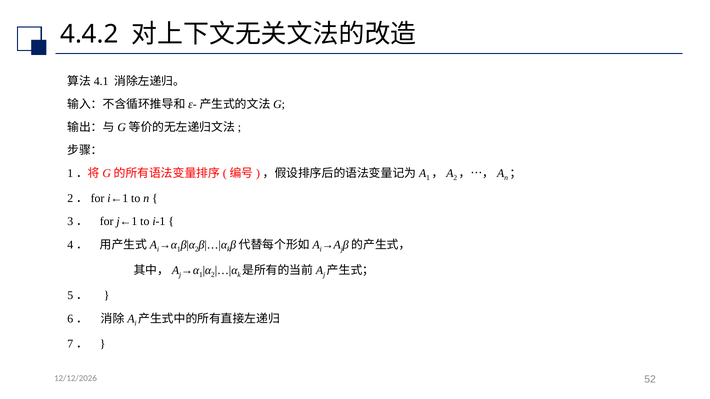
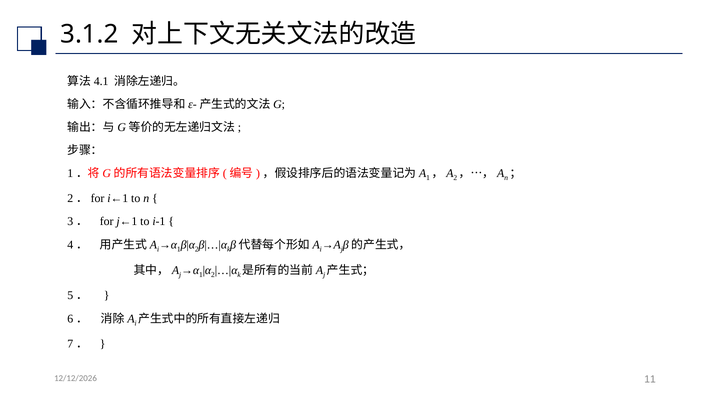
4.4.2: 4.4.2 -> 3.1.2 (89, 34)
52: 52 -> 11 (650, 380)
